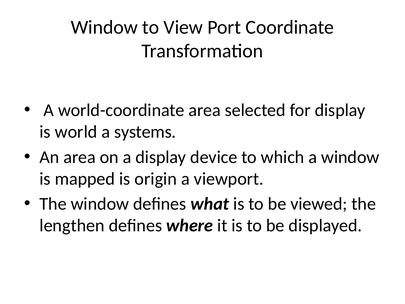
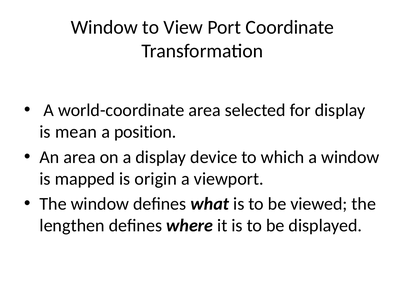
world: world -> mean (76, 132)
systems: systems -> position (145, 132)
